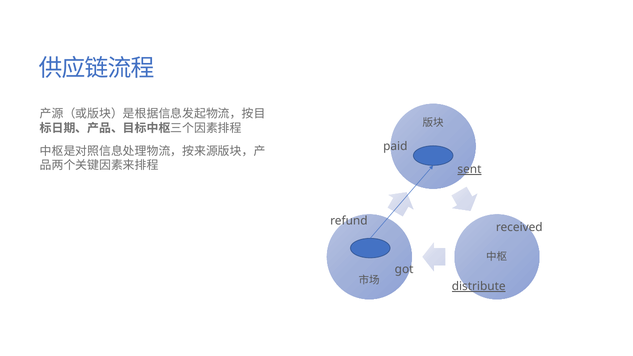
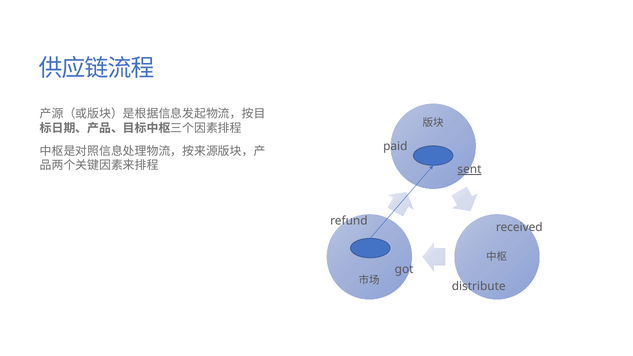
distribute underline: present -> none (479, 286)
